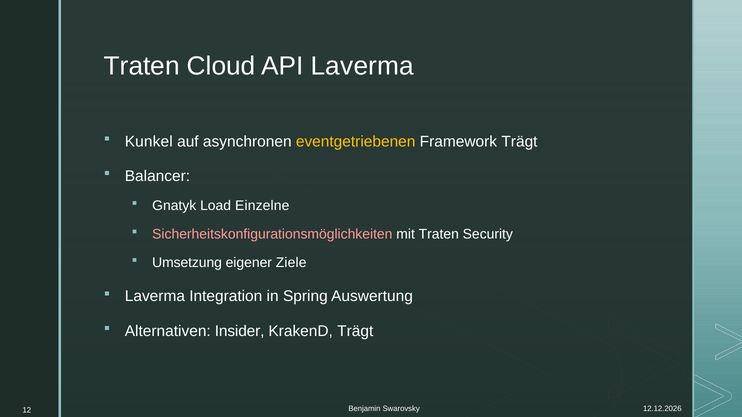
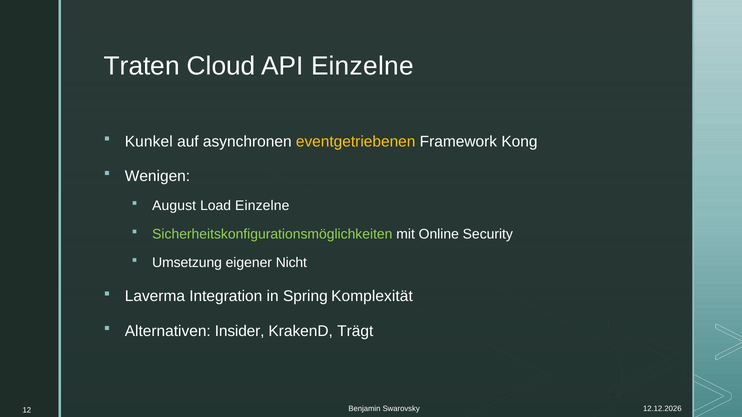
API Laverma: Laverma -> Einzelne (362, 66)
Framework Trägt: Trägt -> Kong (519, 142)
Balancer: Balancer -> Wenigen (157, 176)
Gnatyk: Gnatyk -> August (174, 206)
Sicherheitskonfigurationsmöglichkeiten colour: pink -> light green (272, 234)
mit Traten: Traten -> Online (439, 234)
Ziele: Ziele -> Nicht (291, 263)
Auswertung: Auswertung -> Komplexität (372, 297)
